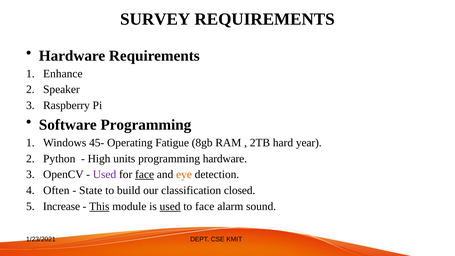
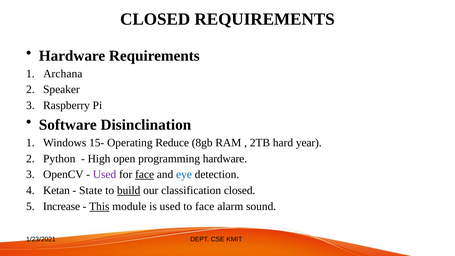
SURVEY: SURVEY -> CLOSED (155, 19)
Enhance: Enhance -> Archana (63, 74)
Software Programming: Programming -> Disinclination (146, 125)
45-: 45- -> 15- (97, 143)
Fatigue: Fatigue -> Reduce (172, 143)
units: units -> open (124, 159)
eye colour: orange -> blue (184, 174)
Often: Often -> Ketan (56, 190)
build underline: none -> present (129, 190)
used underline: present -> none (170, 206)
